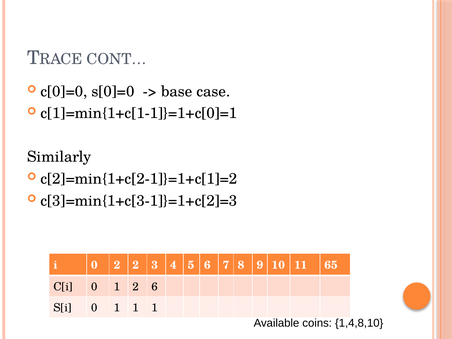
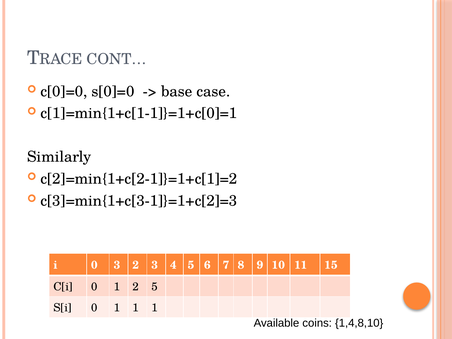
0 2: 2 -> 3 (117, 265)
65: 65 -> 15 (331, 265)
2 6: 6 -> 5 (155, 287)
